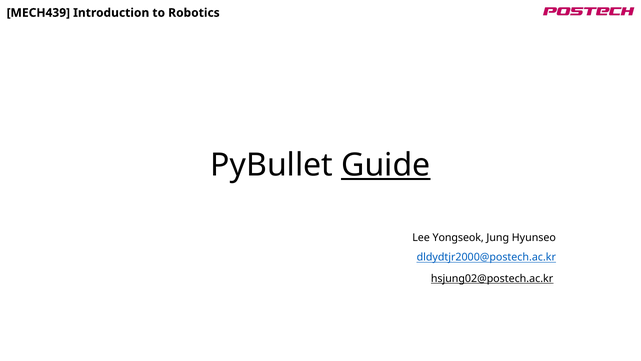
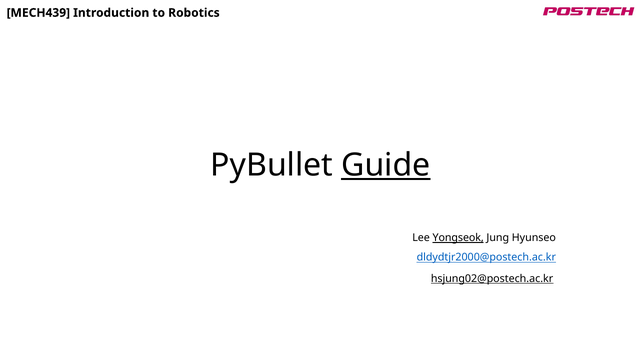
Yongseok underline: none -> present (458, 238)
